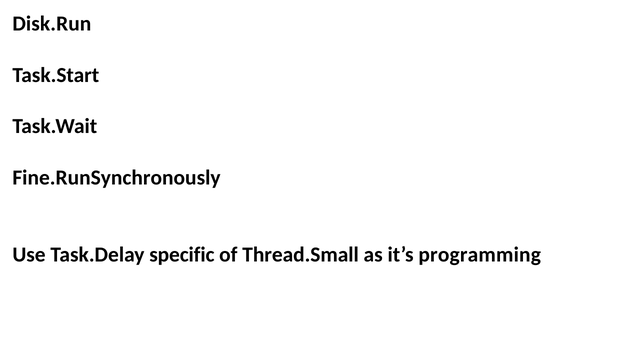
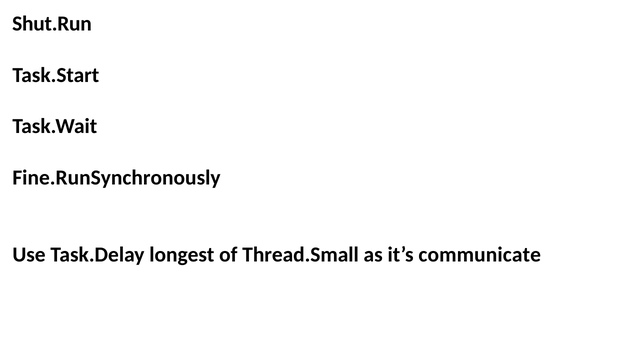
Disk.Run: Disk.Run -> Shut.Run (52, 24)
specific: specific -> longest (182, 255)
programming: programming -> communicate (480, 255)
